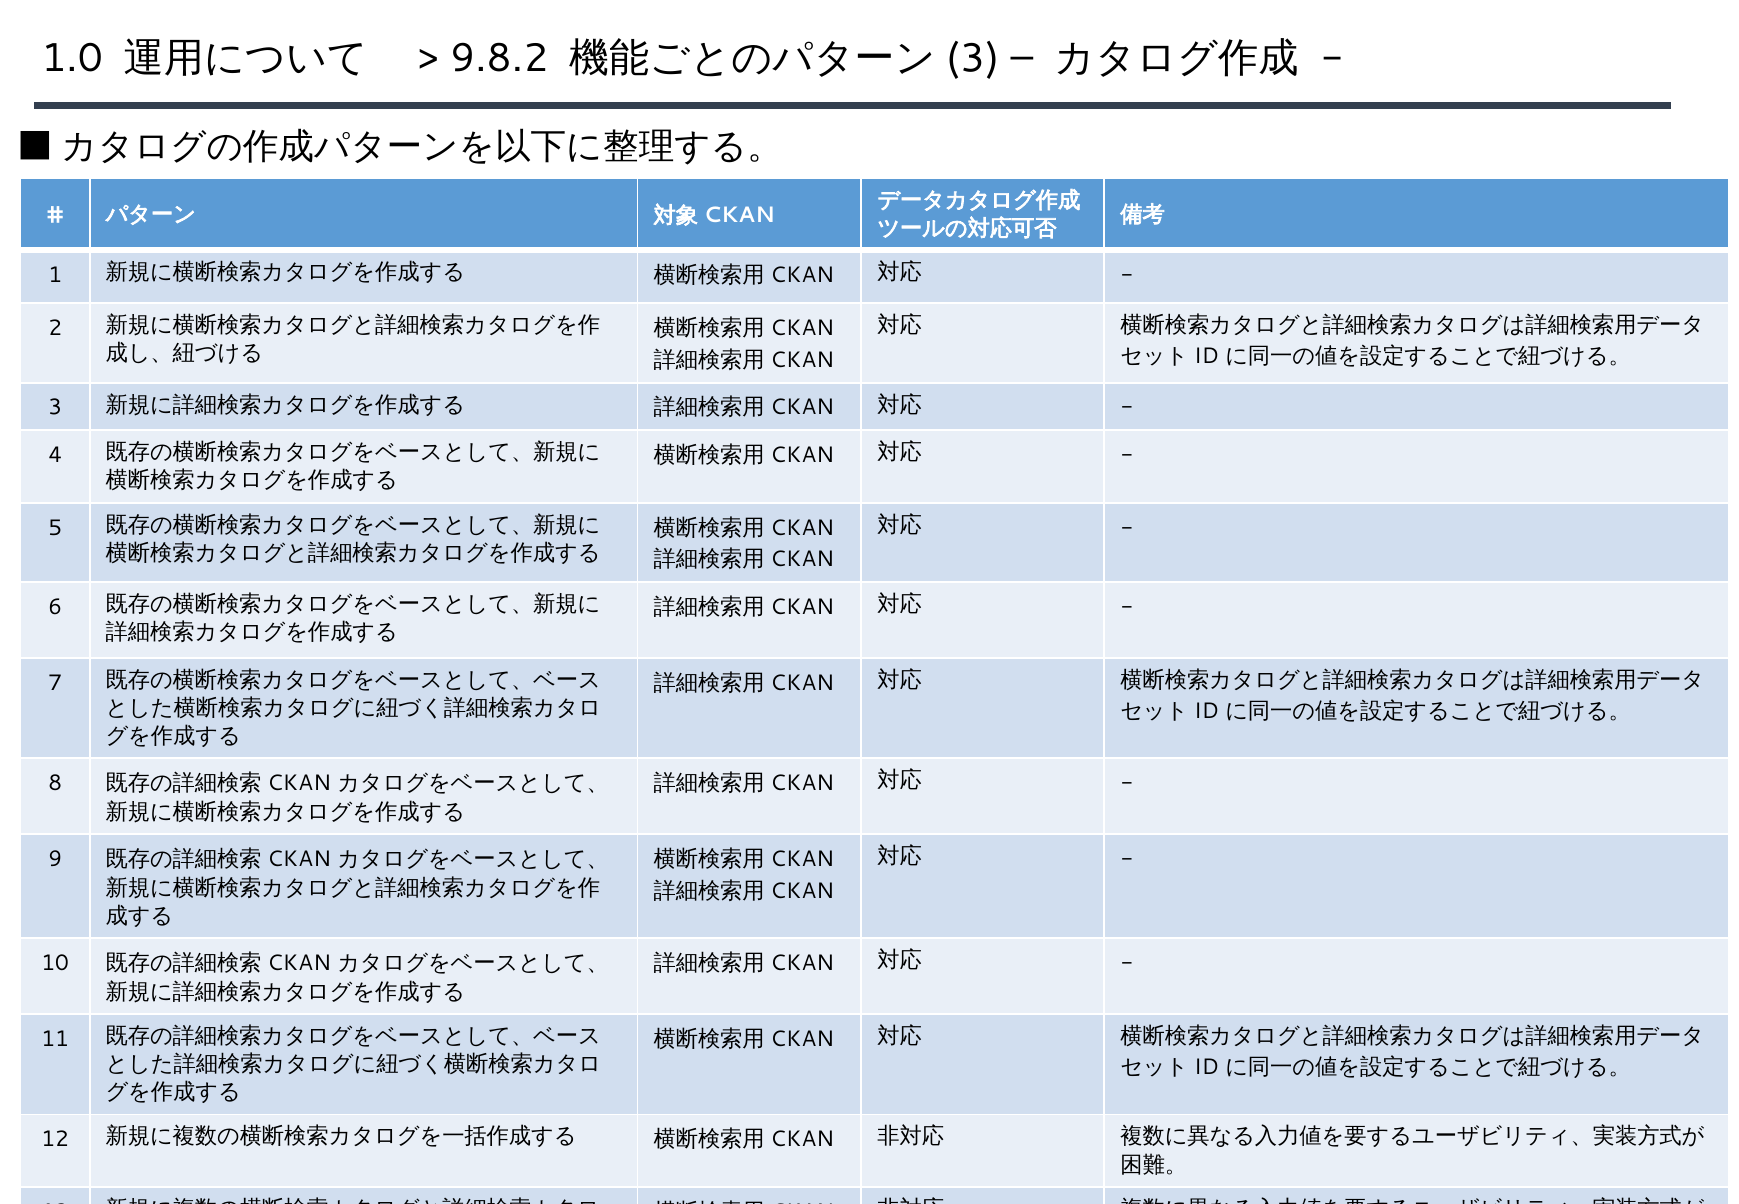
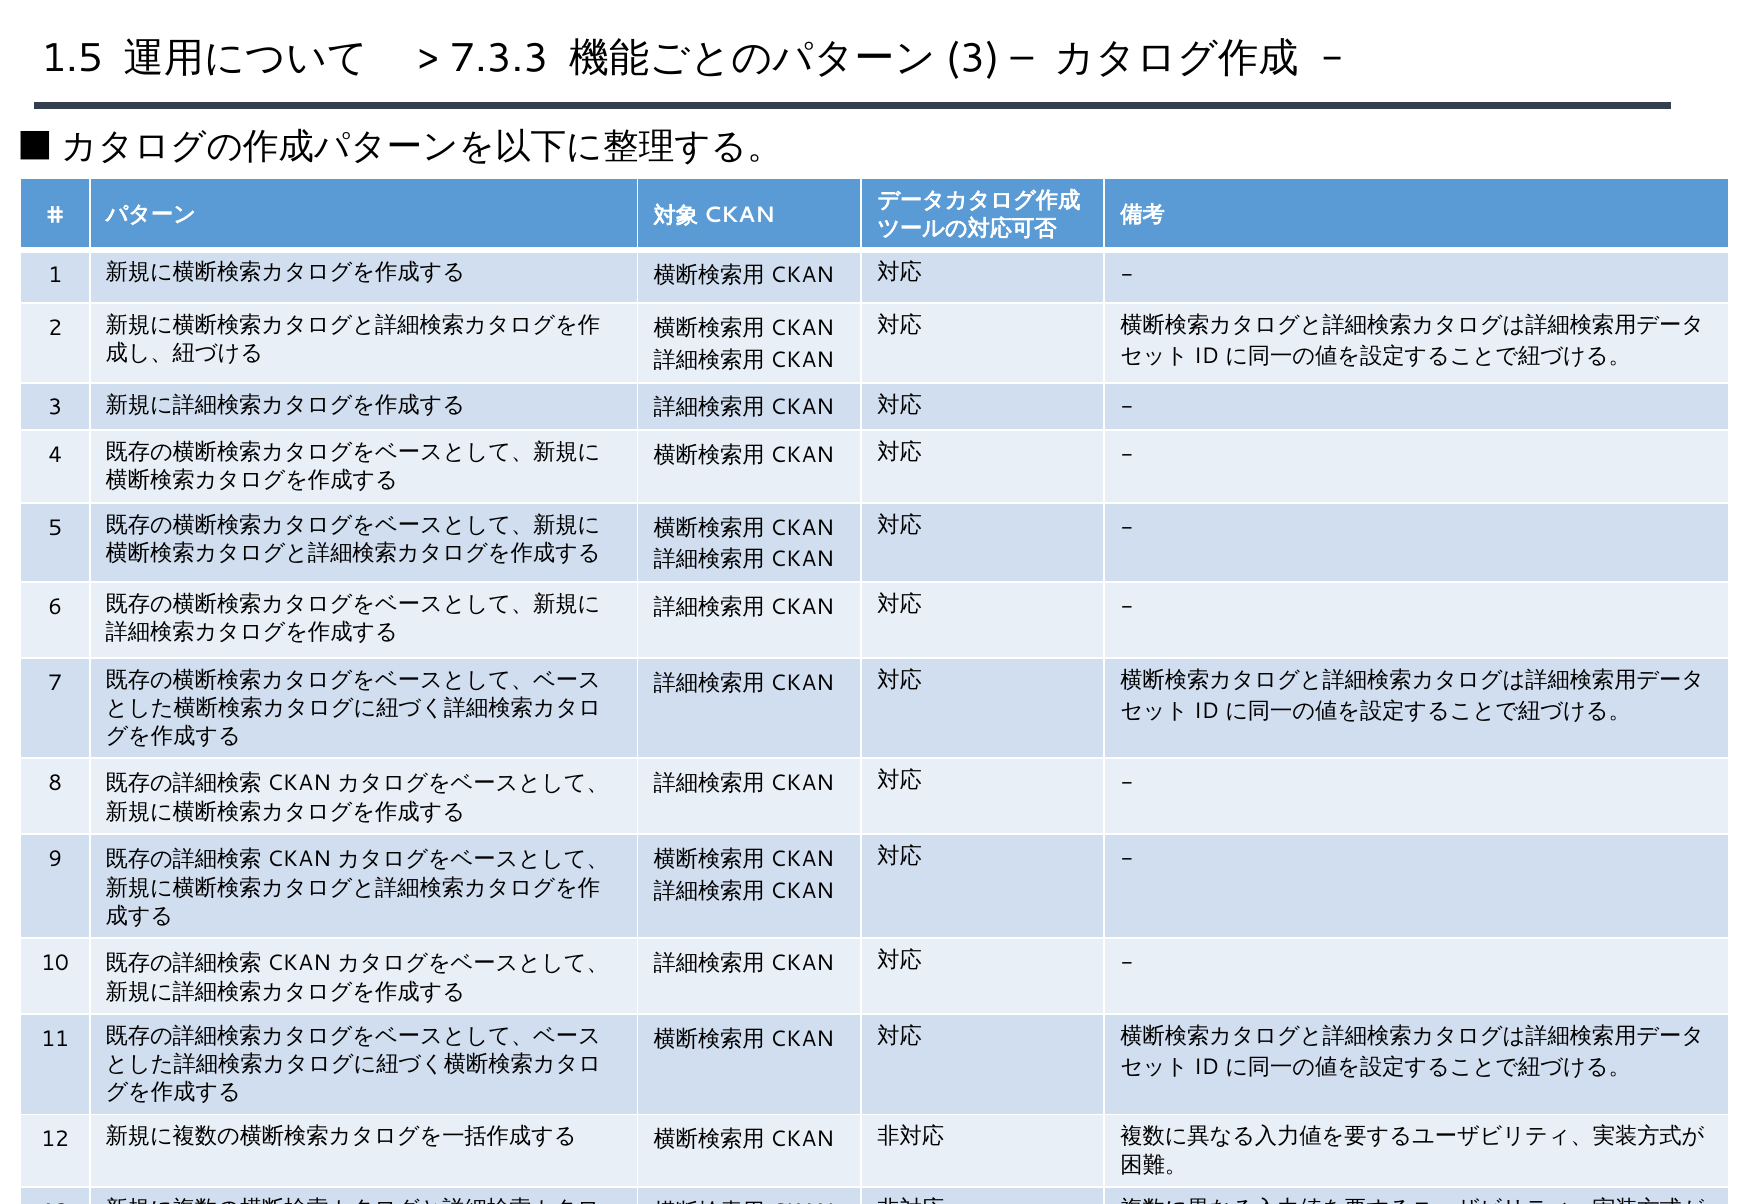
1.0: 1.0 -> 1.5 (72, 58)
9.8.2: 9.8.2 -> 7.3.3 (499, 58)
